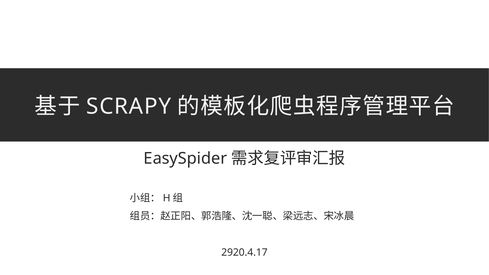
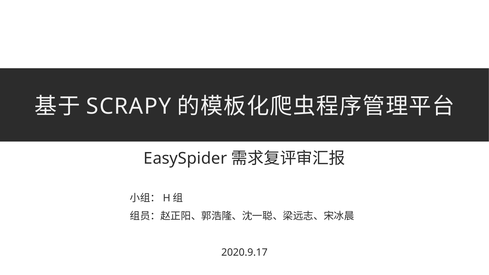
2920.4.17: 2920.4.17 -> 2020.9.17 (244, 252)
